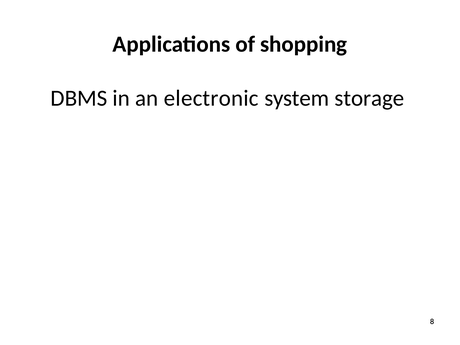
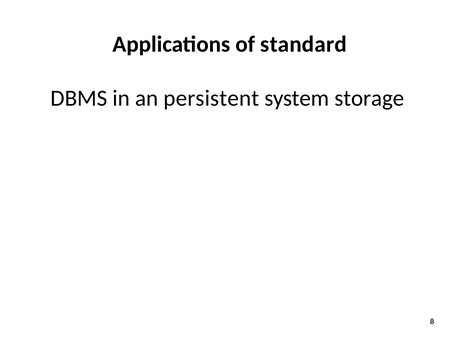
shopping: shopping -> standard (304, 44)
electronic: electronic -> persistent (211, 98)
